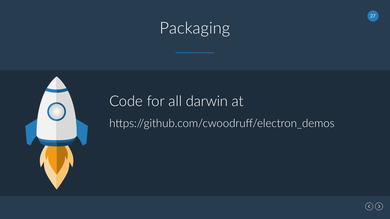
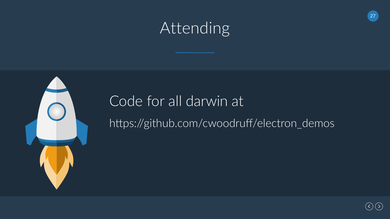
Packaging: Packaging -> Attending (195, 28)
